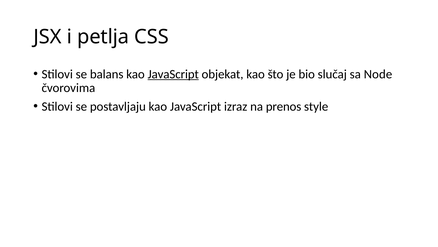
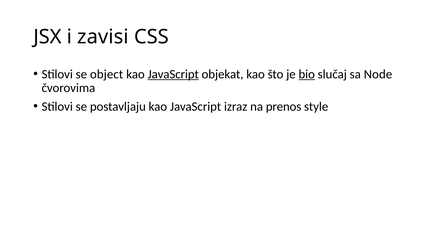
petlja: petlja -> zavisi (103, 37)
balans: balans -> object (107, 74)
bio underline: none -> present (307, 74)
